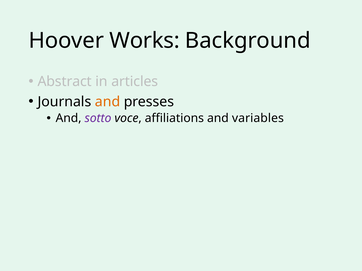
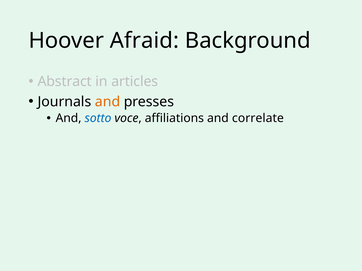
Works: Works -> Afraid (144, 41)
sotto colour: purple -> blue (98, 118)
variables: variables -> correlate (258, 118)
